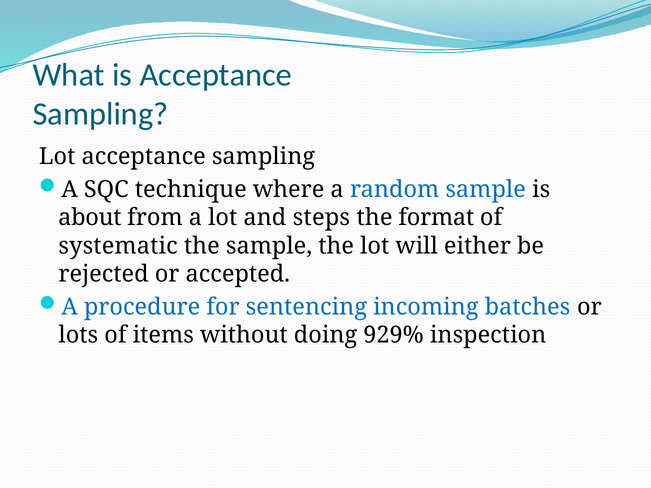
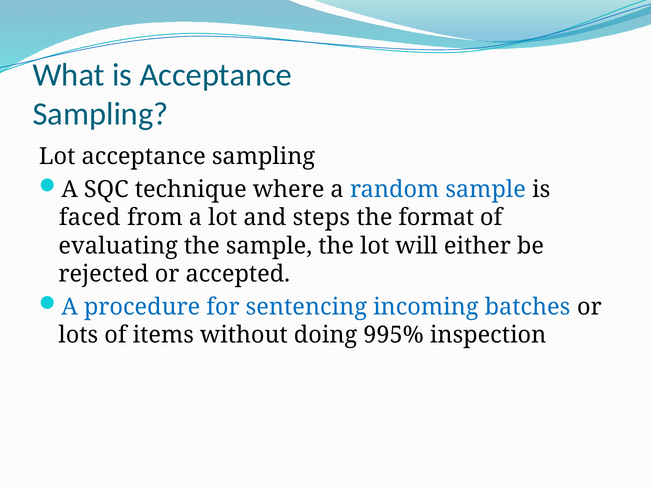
about: about -> faced (90, 218)
systematic: systematic -> evaluating (118, 246)
929%: 929% -> 995% (394, 335)
